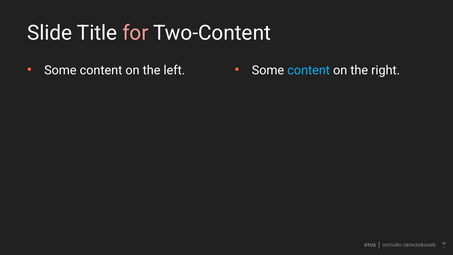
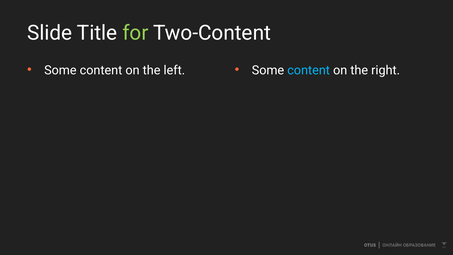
for colour: pink -> light green (135, 33)
